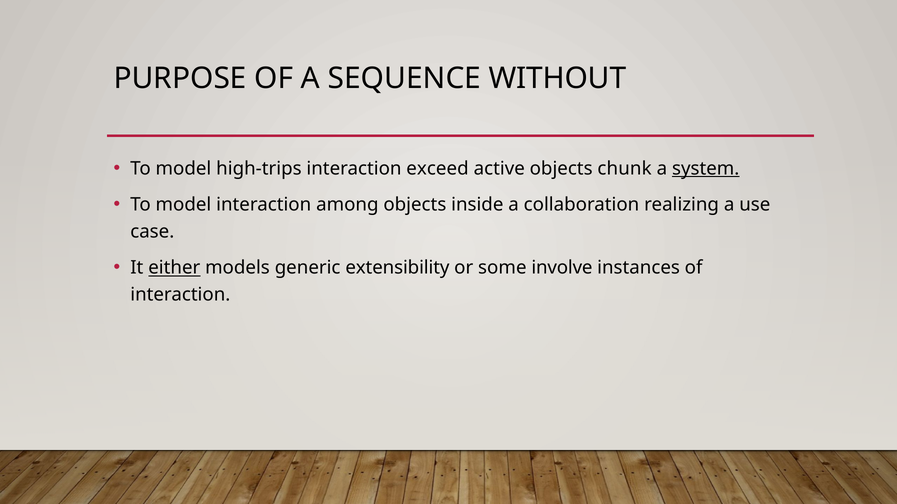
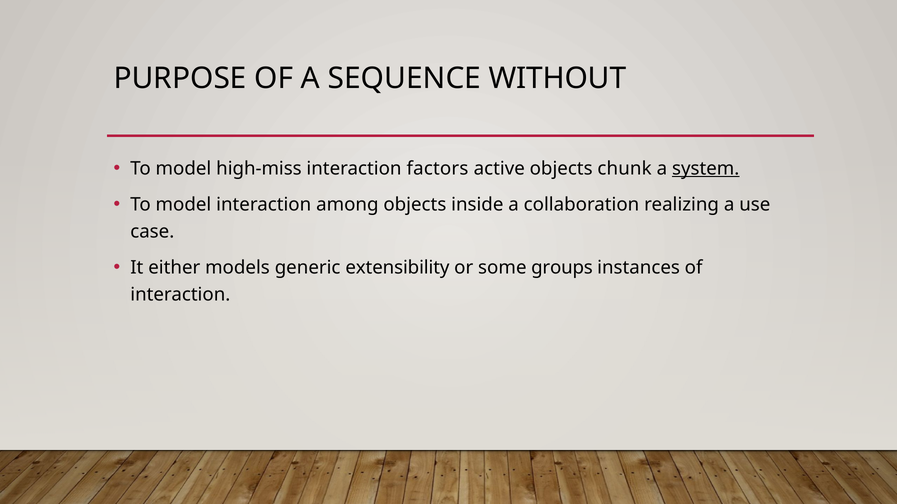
high-trips: high-trips -> high-miss (259, 169)
exceed: exceed -> factors (437, 169)
either underline: present -> none (174, 268)
involve: involve -> groups (562, 268)
